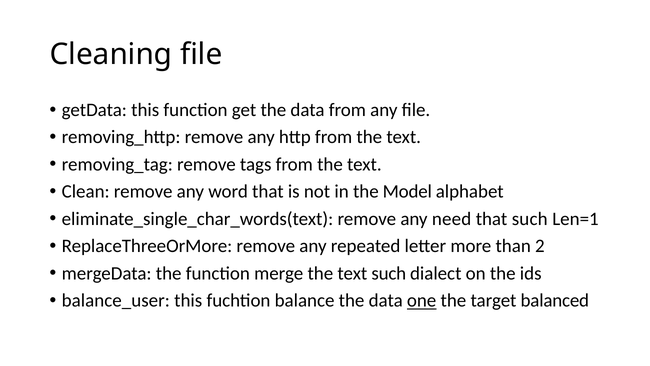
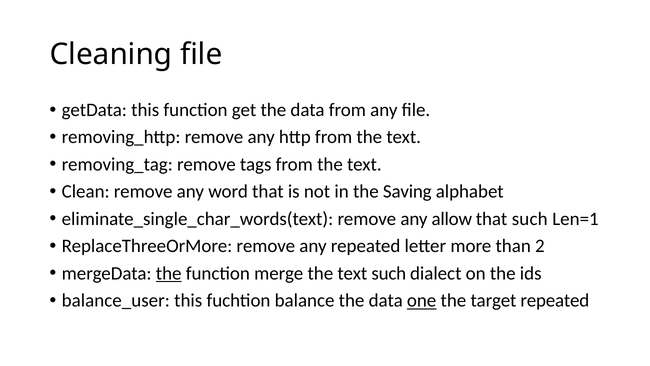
Model: Model -> Saving (407, 192)
need: need -> allow (452, 219)
the underline: none -> present (169, 273)
target balanced: balanced -> repeated (555, 300)
